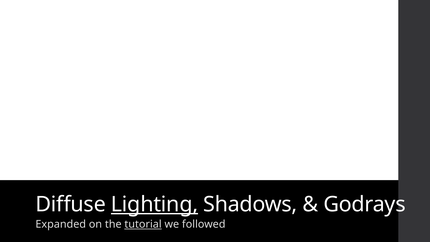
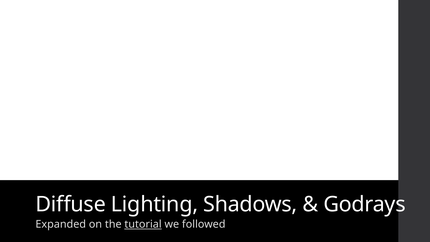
Lighting underline: present -> none (155, 204)
